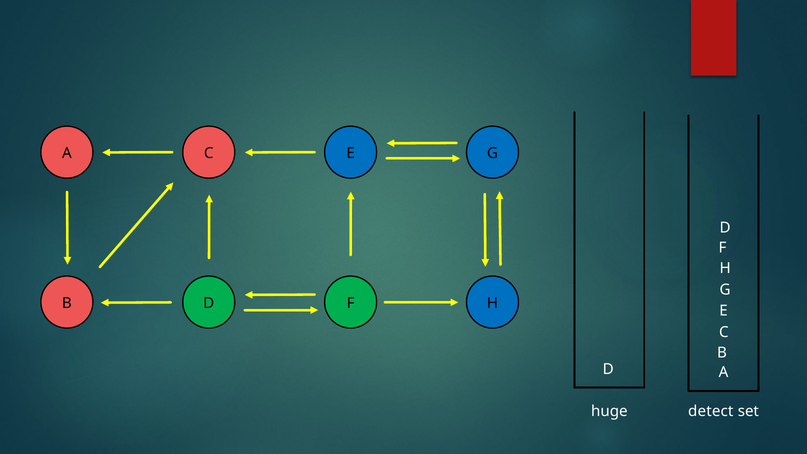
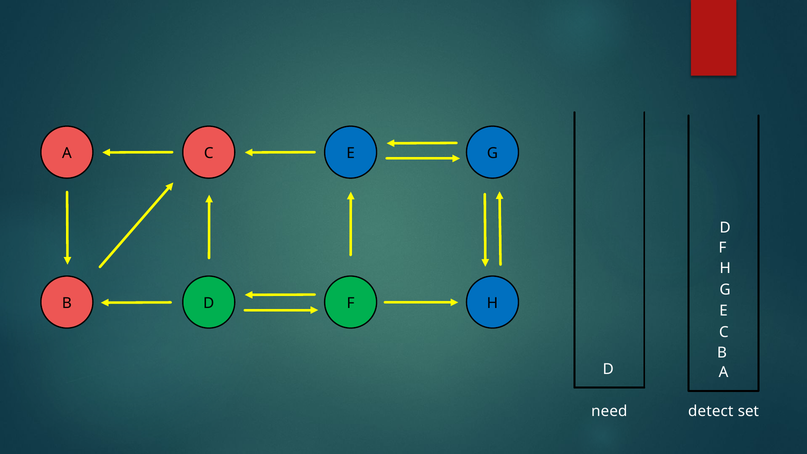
huge: huge -> need (609, 411)
